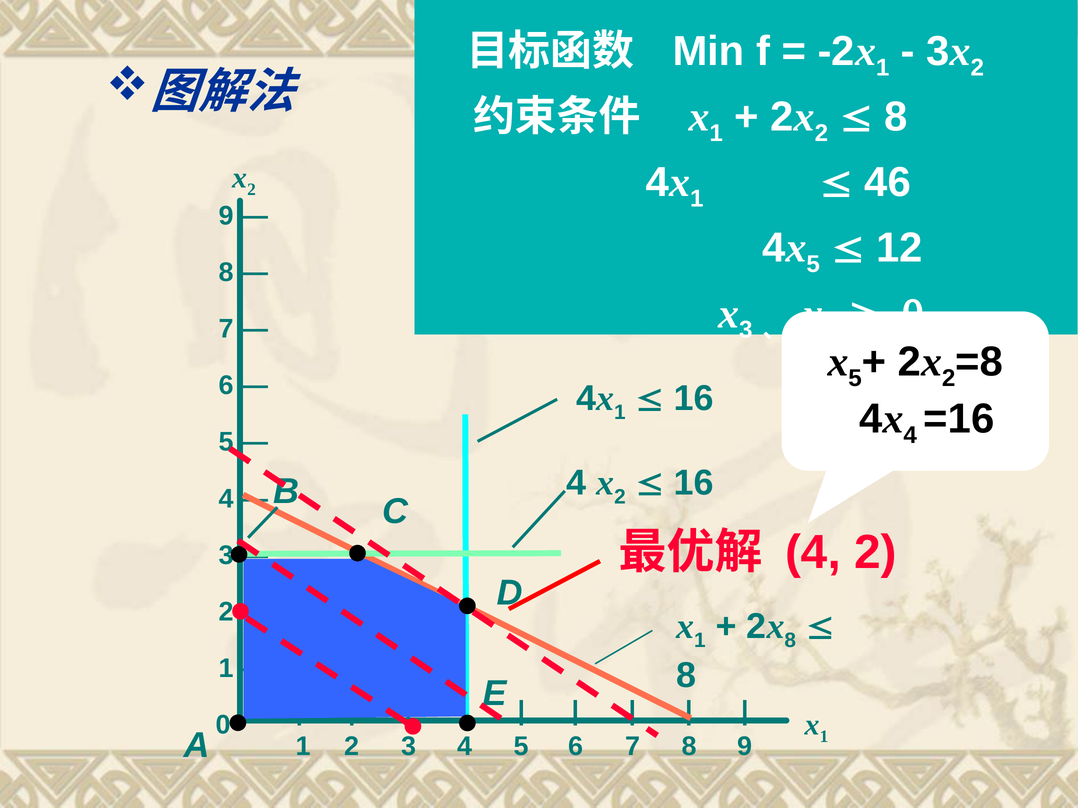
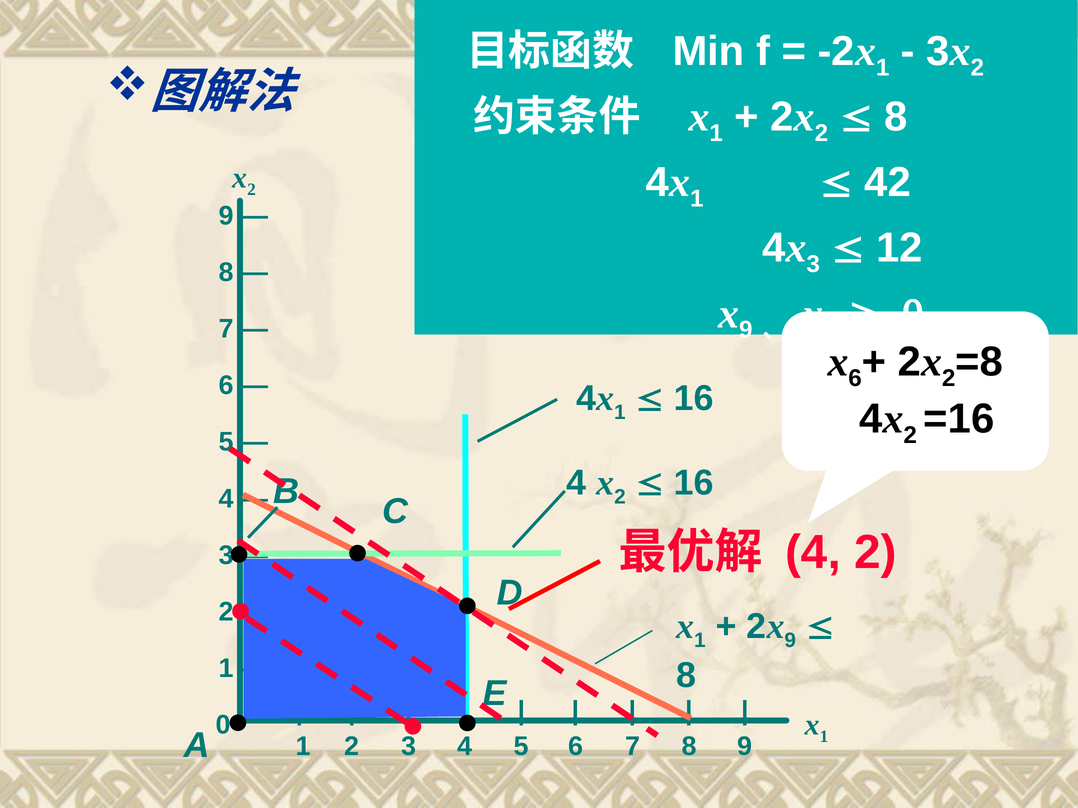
46: 46 -> 42 (888, 183)
5: 5 -> 3 (813, 265)
3: 3 -> 9 (746, 330)
5: 5 -> 6 (855, 378)
4: 4 -> 2 (910, 436)
8: 8 -> 9 (790, 641)
